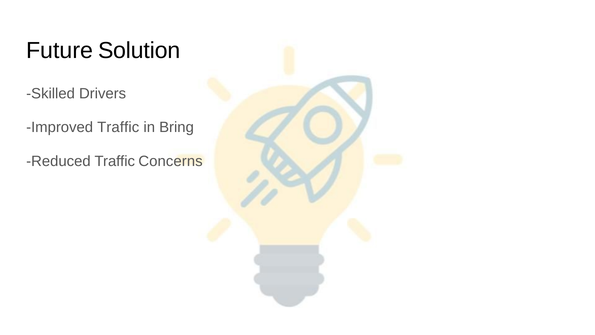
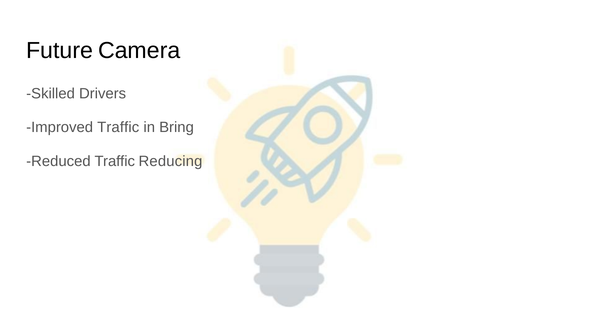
Solution: Solution -> Camera (139, 50)
Concerns: Concerns -> Reducing (170, 161)
